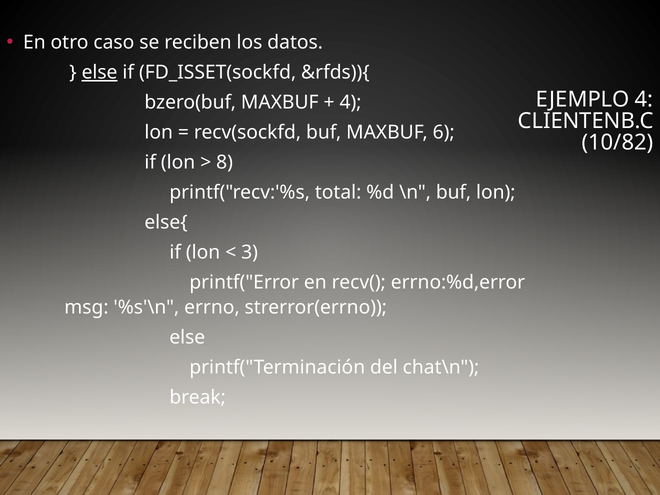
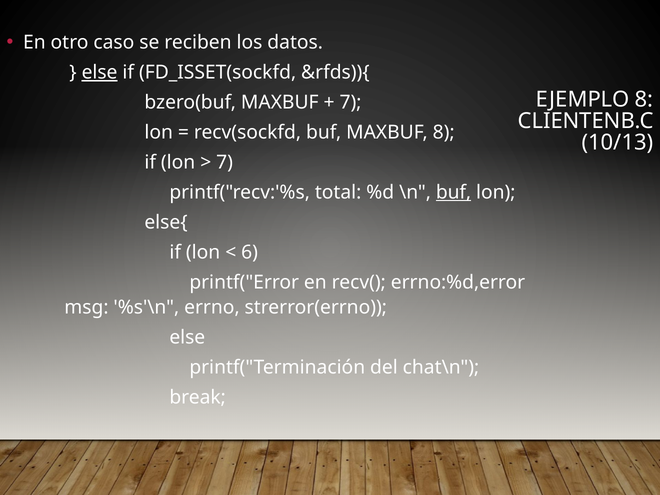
EJEMPLO 4: 4 -> 8 (644, 100)
4: 4 -> 7 (351, 102)
MAXBUF 6: 6 -> 8 (444, 132)
10/82: 10/82 -> 10/13 (618, 142)
8: 8 -> 7 (225, 162)
buf underline: none -> present (454, 192)
3: 3 -> 6 (250, 252)
